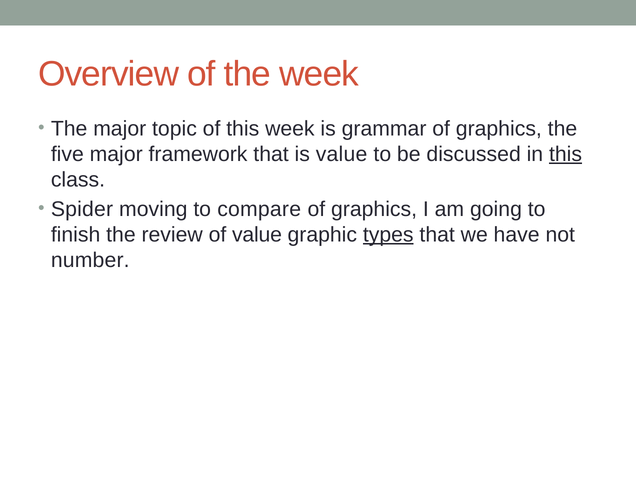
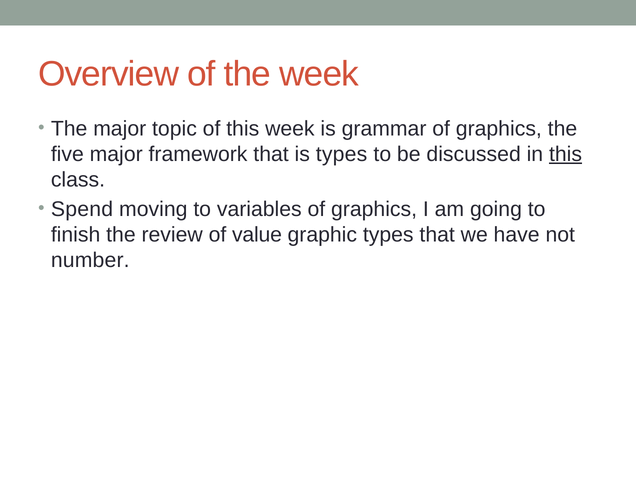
is value: value -> types (342, 154)
Spider: Spider -> Spend (82, 209)
compare: compare -> variables (259, 209)
types underline: present -> none (388, 235)
